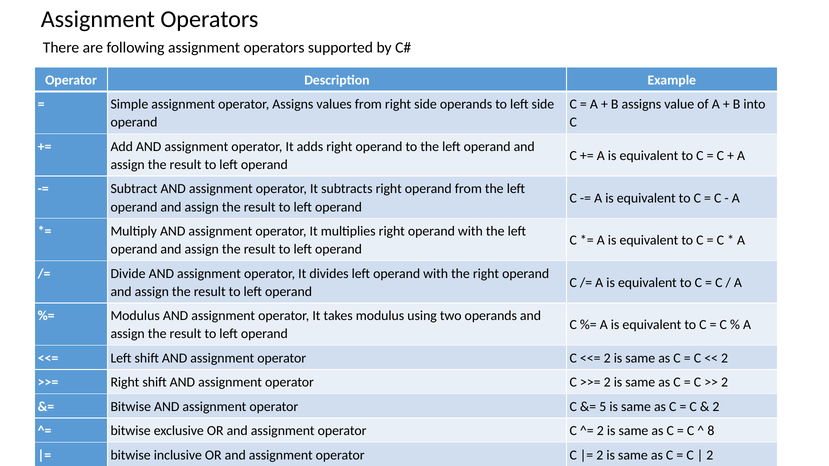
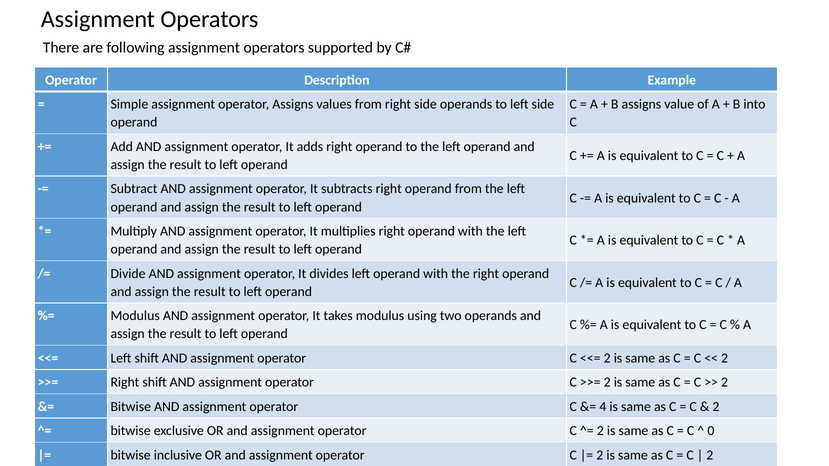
5: 5 -> 4 (603, 407)
8: 8 -> 0 (711, 431)
